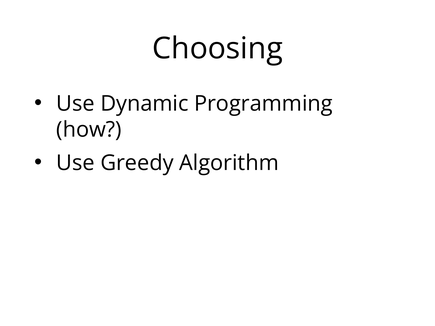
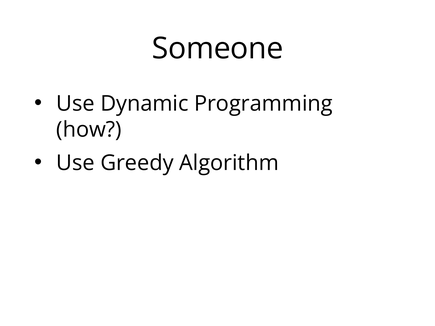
Choosing: Choosing -> Someone (218, 49)
